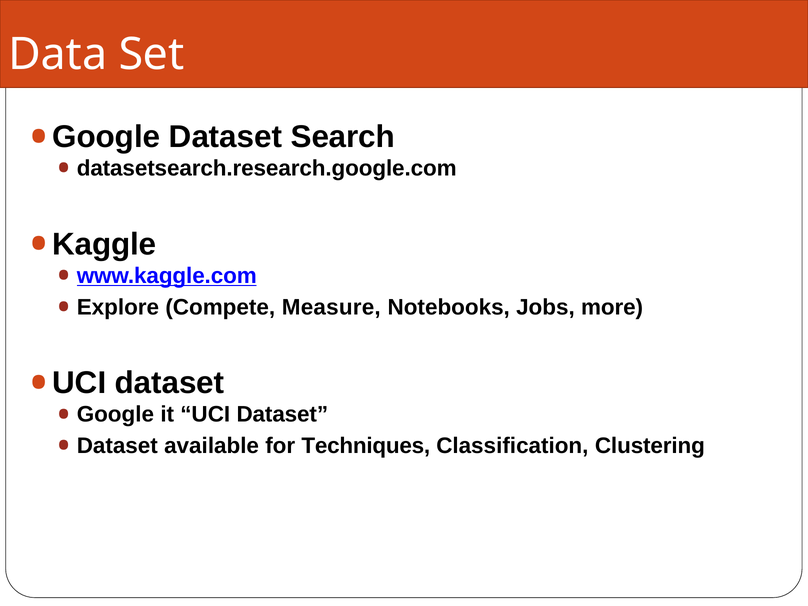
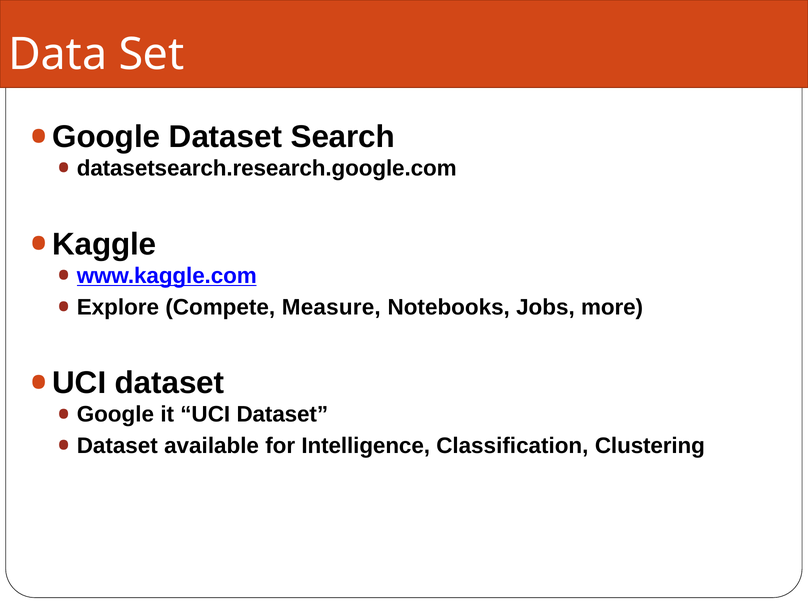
Techniques: Techniques -> Intelligence (366, 446)
